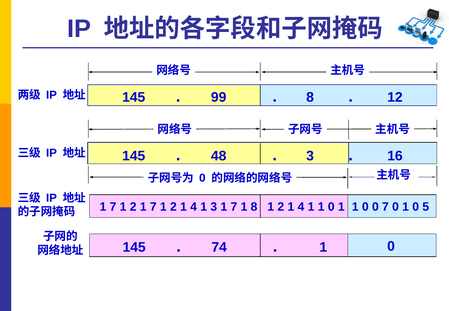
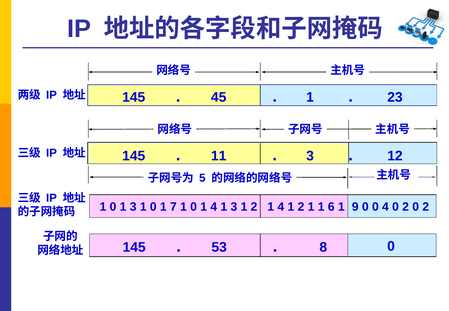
99: 99 -> 45 (219, 97)
8: 8 -> 1 (310, 97)
12: 12 -> 23 (395, 97)
48: 48 -> 11 (219, 156)
16: 16 -> 12 (395, 156)
0: 0 -> 5 (202, 178)
7: 7 -> 0 (113, 207)
2: 2 -> 3 (133, 207)
7: 7 -> 0 (153, 207)
2: 2 -> 7 (173, 207)
4: 4 -> 0 (194, 207)
3: 3 -> 4 (214, 207)
7: 7 -> 3 (234, 207)
8: 8 -> 2 (254, 207)
2: 2 -> 4 (281, 207)
4: 4 -> 2 (301, 207)
0: 0 -> 6 (331, 207)
1: 1 -> 9 (355, 207)
0 7: 7 -> 4 (385, 207)
1: 1 -> 2 (406, 207)
5: 5 -> 2 (426, 207)
74: 74 -> 53 (219, 247)
1: 1 -> 8 (323, 247)
